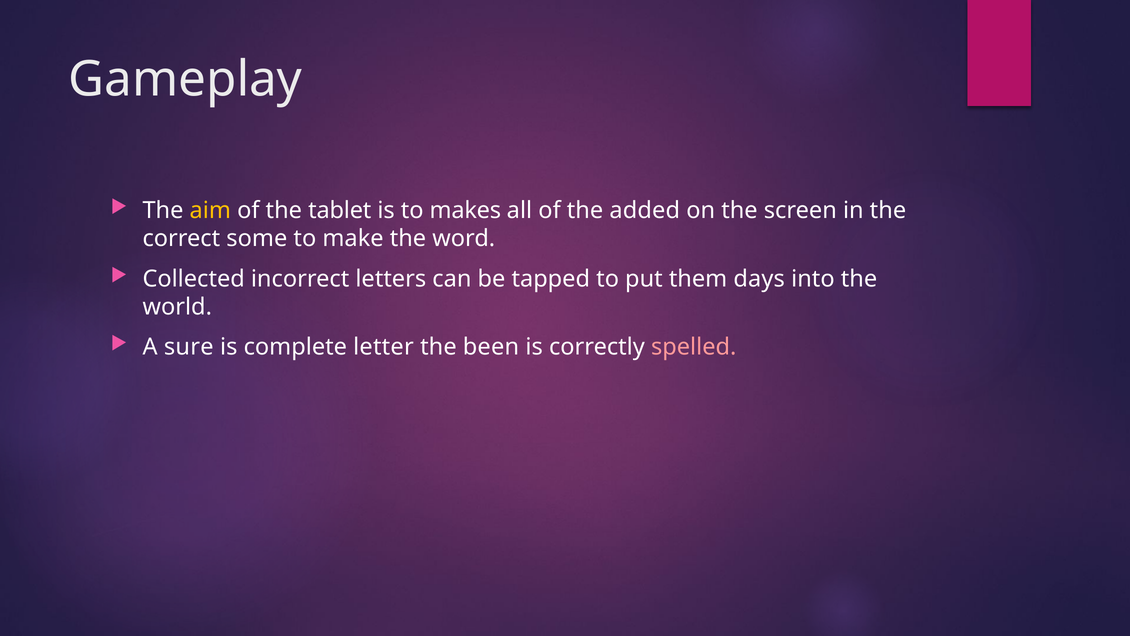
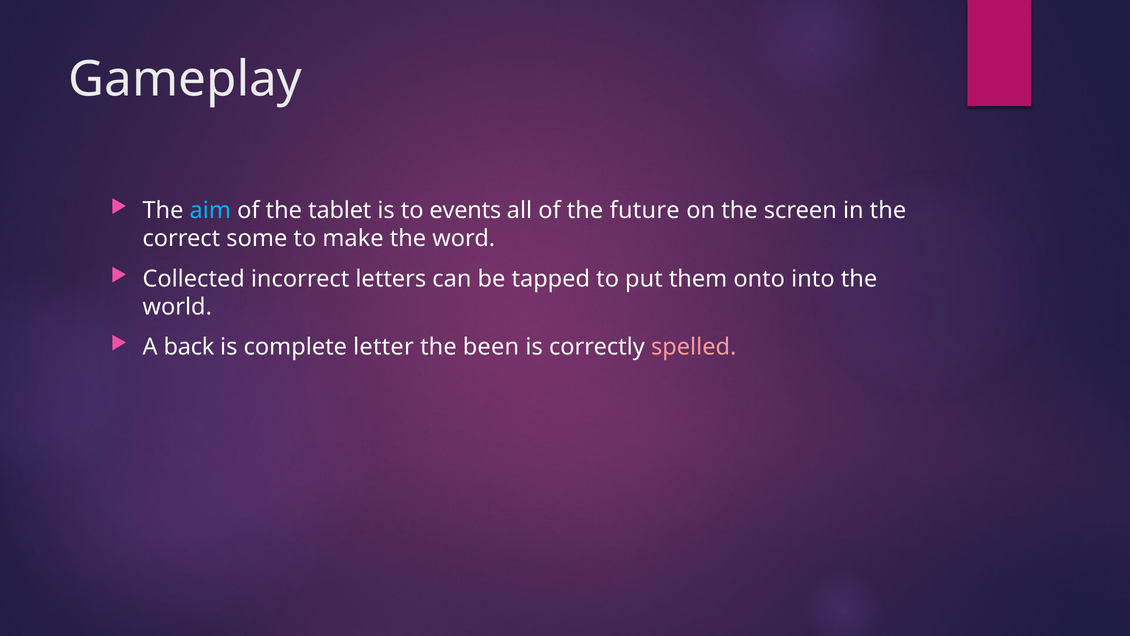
aim colour: yellow -> light blue (210, 210)
makes: makes -> events (465, 210)
added: added -> future (645, 210)
days: days -> onto (759, 279)
sure: sure -> back (189, 347)
